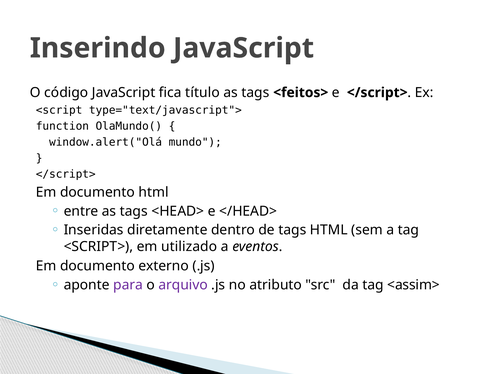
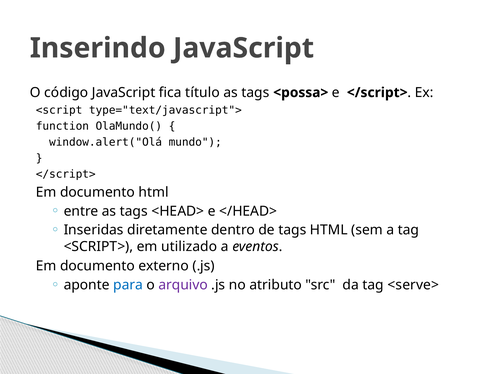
<feitos>: <feitos> -> <possa> (301, 92)
para colour: purple -> blue (128, 285)
<assim>: <assim> -> <serve> (413, 285)
